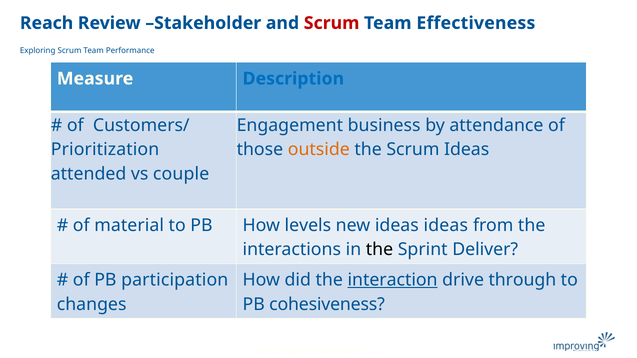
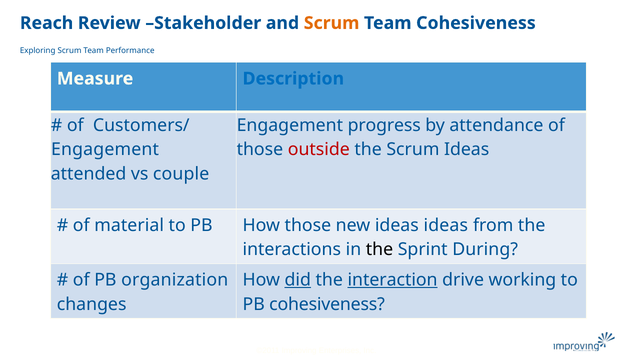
Scrum colour: red -> orange (332, 23)
Team Effectiveness: Effectiveness -> Cohesiveness (476, 23)
business: business -> progress (384, 126)
Prioritization: Prioritization -> Engagement (105, 150)
outside colour: orange -> red (319, 150)
How levels: levels -> those (308, 226)
Deliver: Deliver -> During (485, 250)
participation: participation -> organization (175, 280)
did underline: none -> present (298, 280)
through: through -> working (522, 280)
